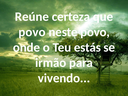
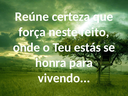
povo: povo -> força (32, 32)
neste povo: povo -> feito (95, 32)
irmão: irmão -> honra (51, 63)
